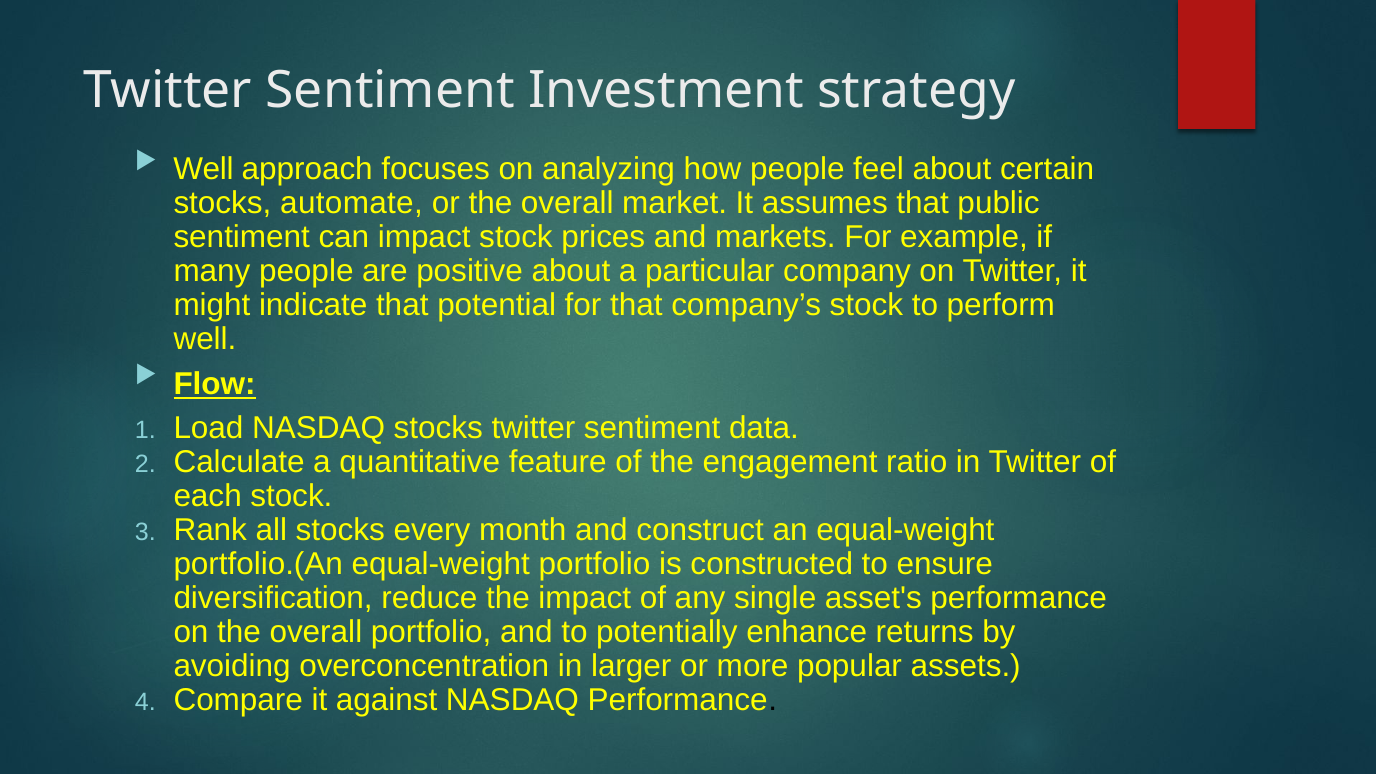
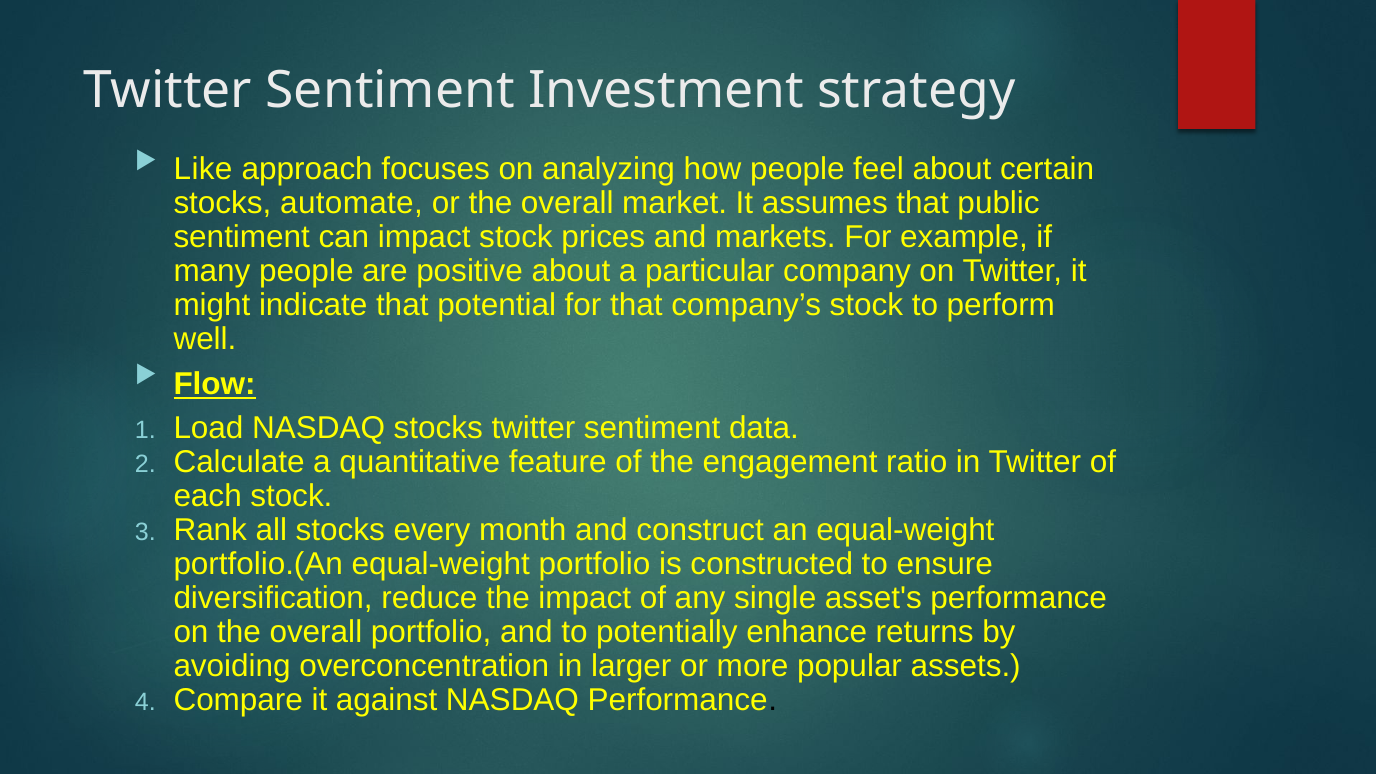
Well: Well -> Like (203, 169)
